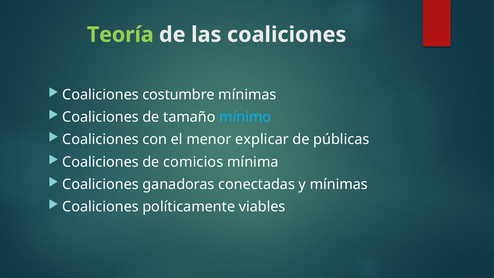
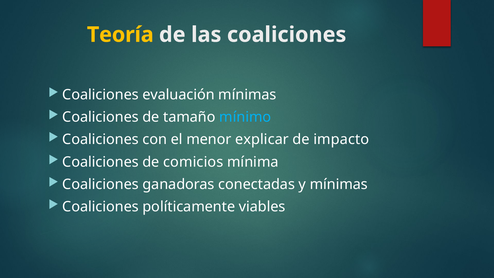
Teoría colour: light green -> yellow (120, 35)
costumbre: costumbre -> evaluación (179, 95)
públicas: públicas -> impacto (341, 139)
